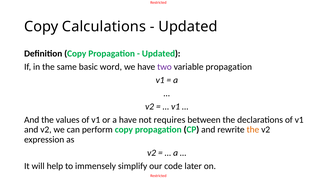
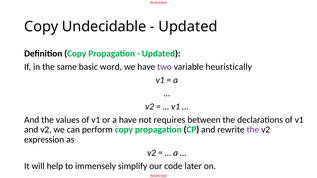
Calculations: Calculations -> Undecidable (104, 27)
variable propagation: propagation -> heuristically (229, 67)
the colour: orange -> purple (253, 130)
